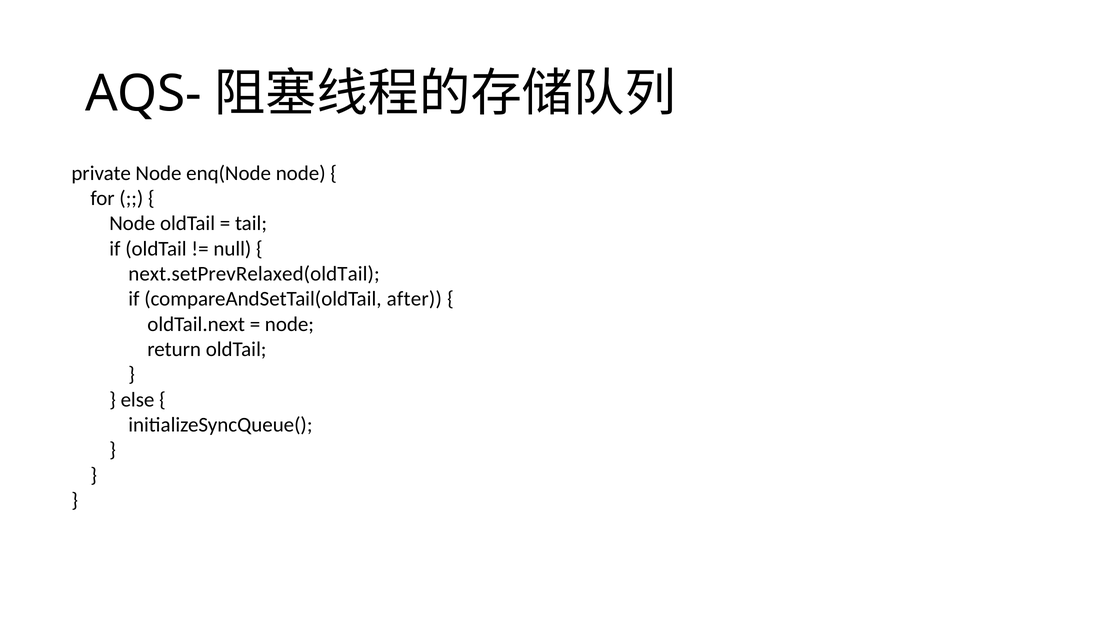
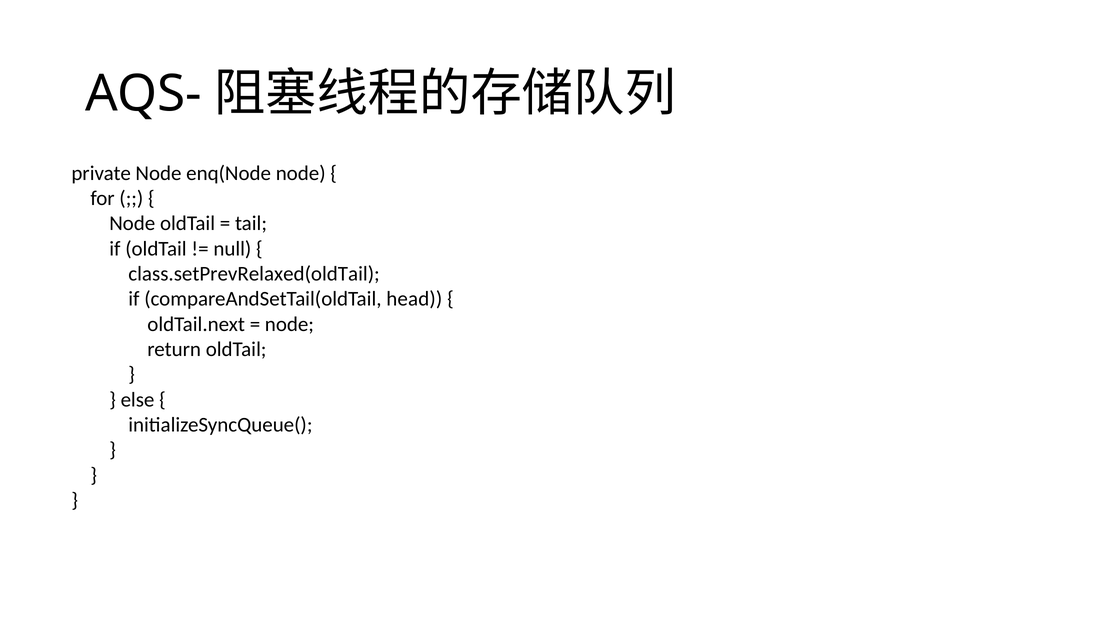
next.setPrevRelaxed(oldTail: next.setPrevRelaxed(oldTail -> class.setPrevRelaxed(oldTail (254, 274)
after: after -> head (414, 299)
